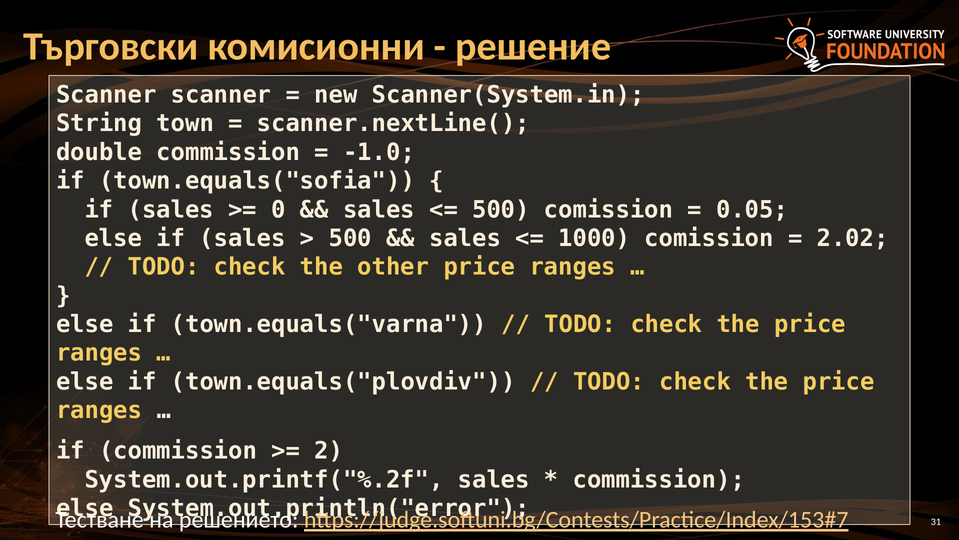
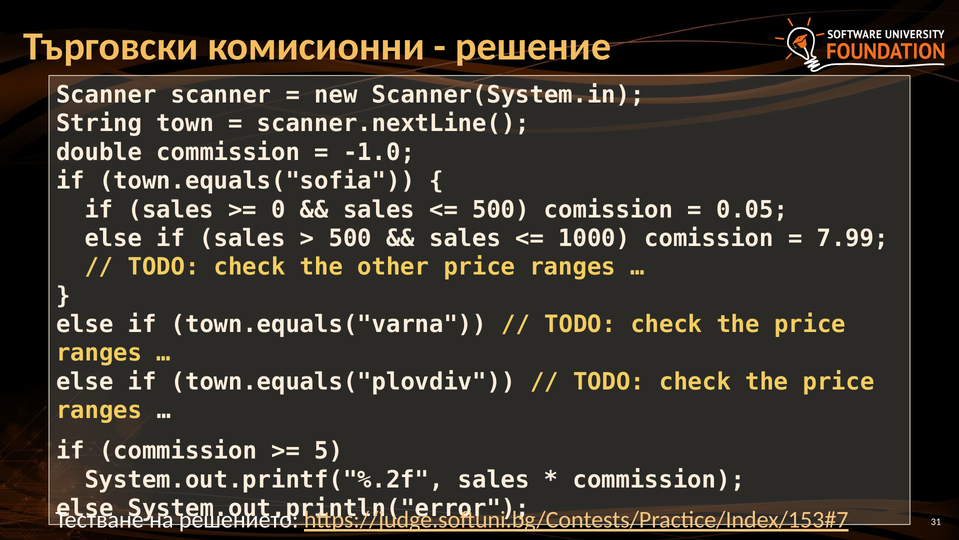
2.02: 2.02 -> 7.99 (853, 238)
2: 2 -> 5 (329, 451)
